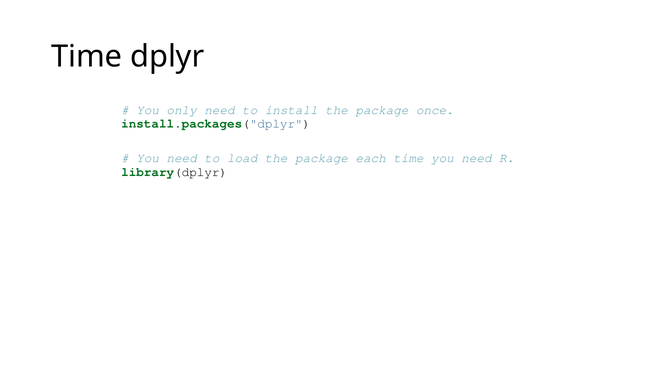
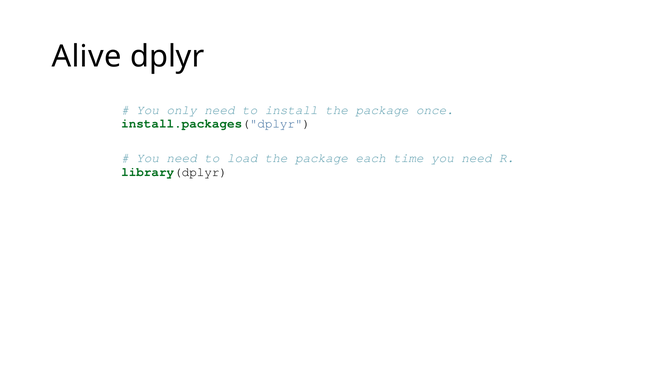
Time: Time -> Alive (87, 56)
